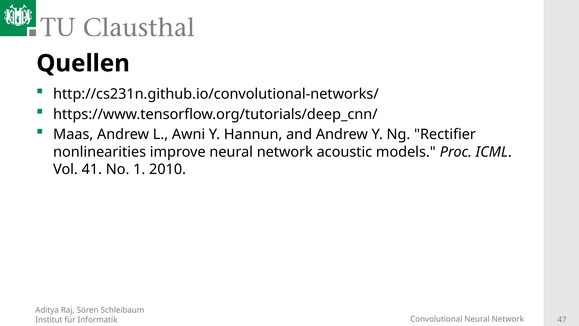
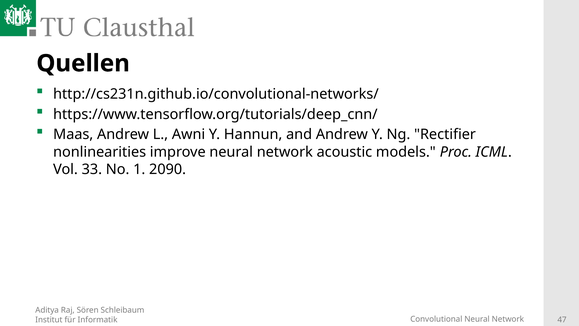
41: 41 -> 33 (92, 169)
2010: 2010 -> 2090 (168, 169)
